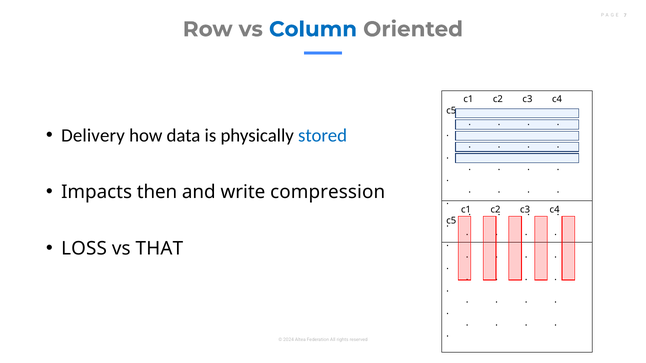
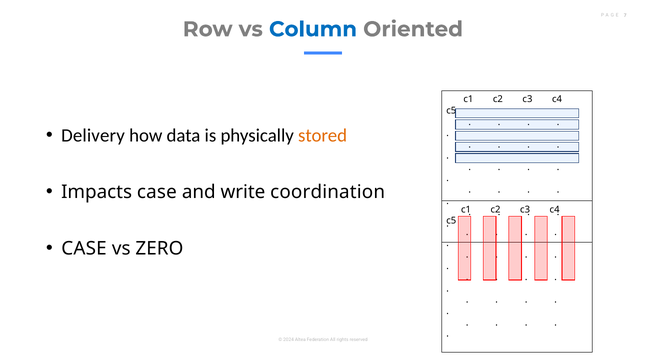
stored colour: blue -> orange (323, 136)
Impacts then: then -> case (157, 192)
compression: compression -> coordination (328, 192)
LOSS: LOSS -> CASE (84, 249)
THAT: THAT -> ZERO (159, 249)
